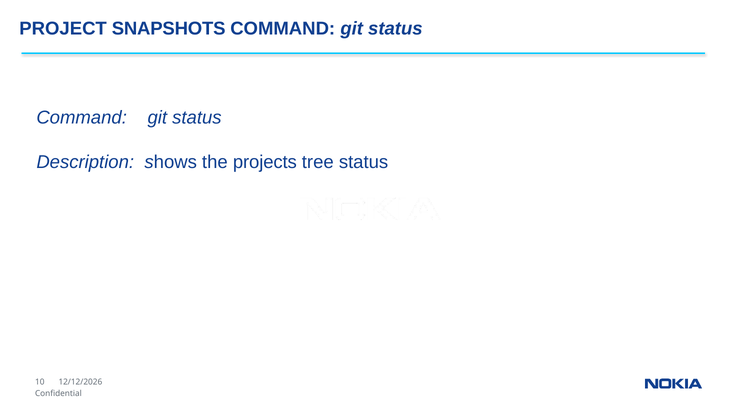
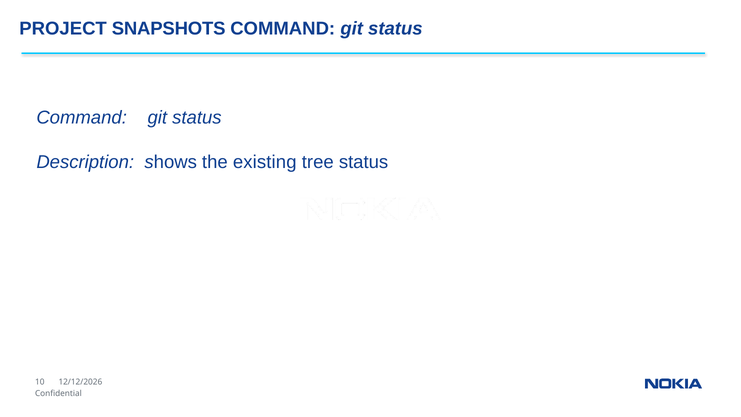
projects: projects -> existing (265, 162)
